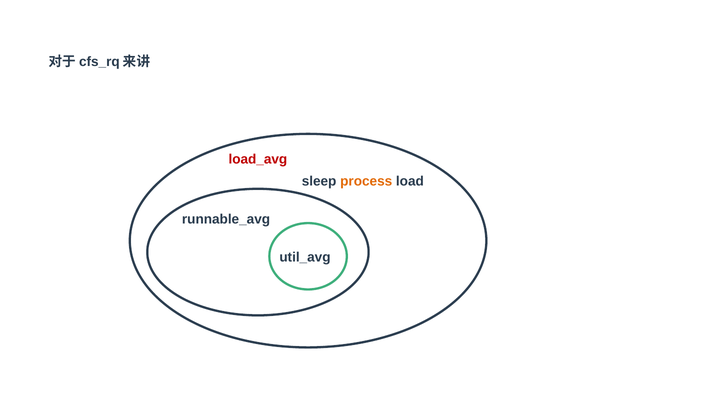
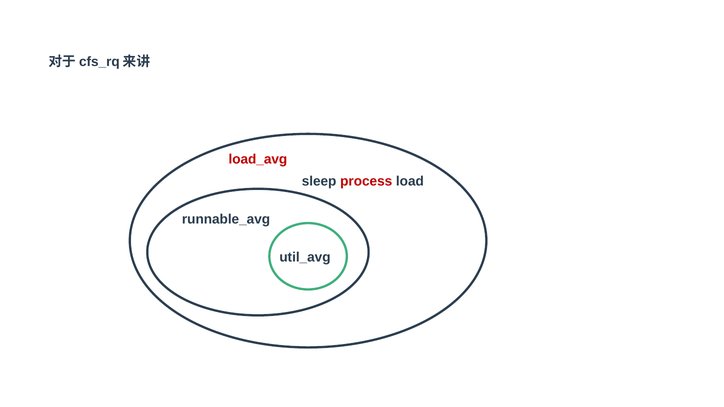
process colour: orange -> red (366, 181)
